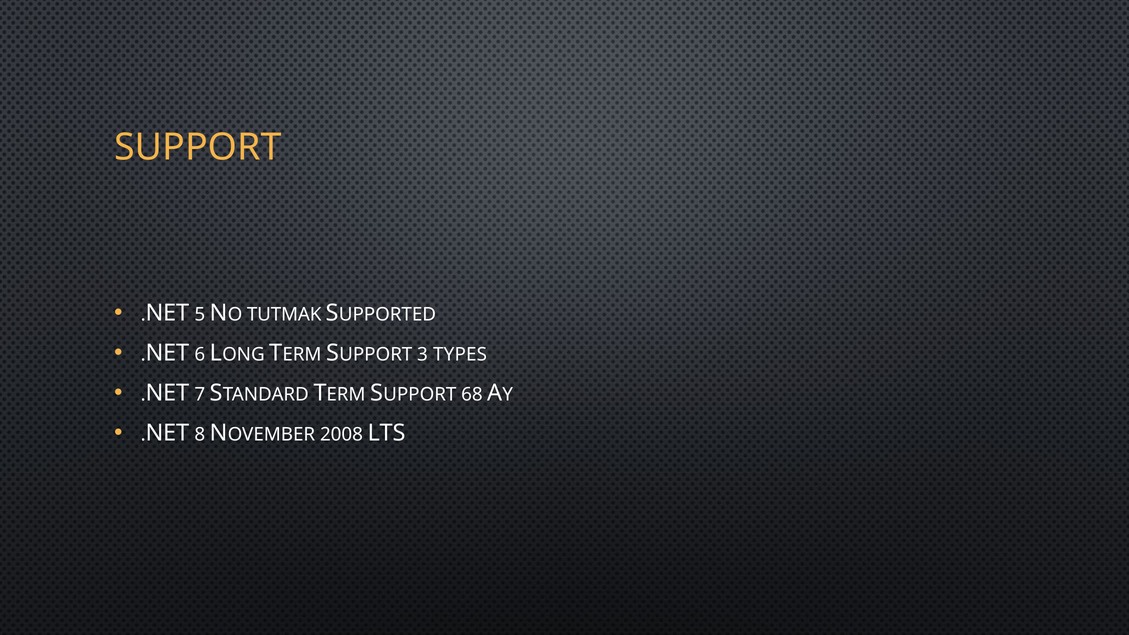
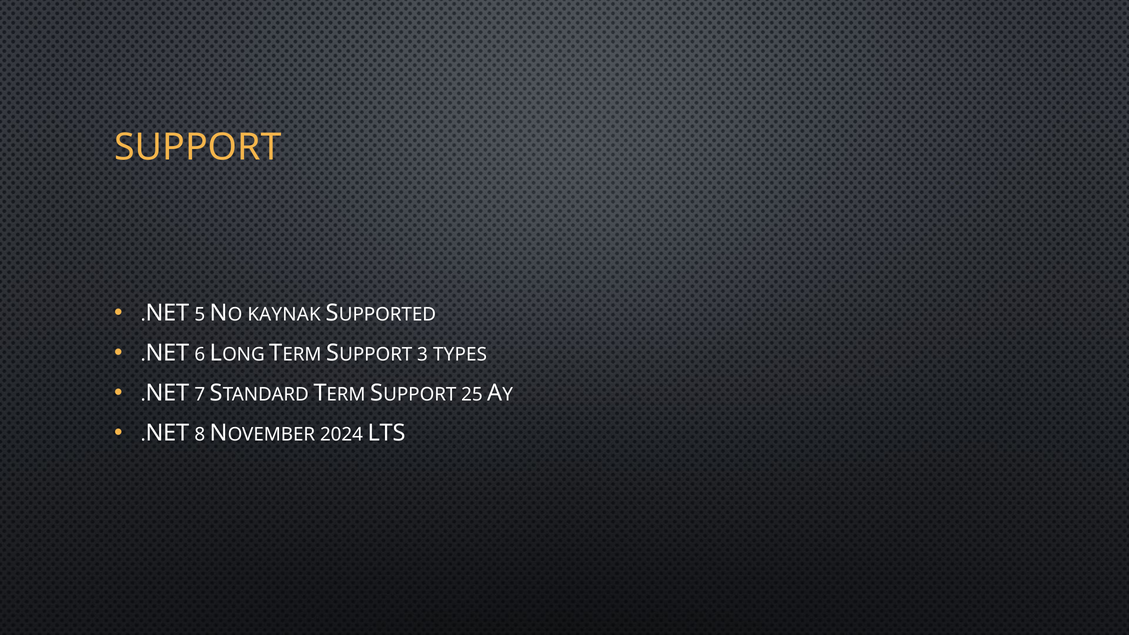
TUTMAK: TUTMAK -> KAYNAK (284, 315)
68: 68 -> 25 (472, 395)
2008: 2008 -> 2024 (341, 435)
